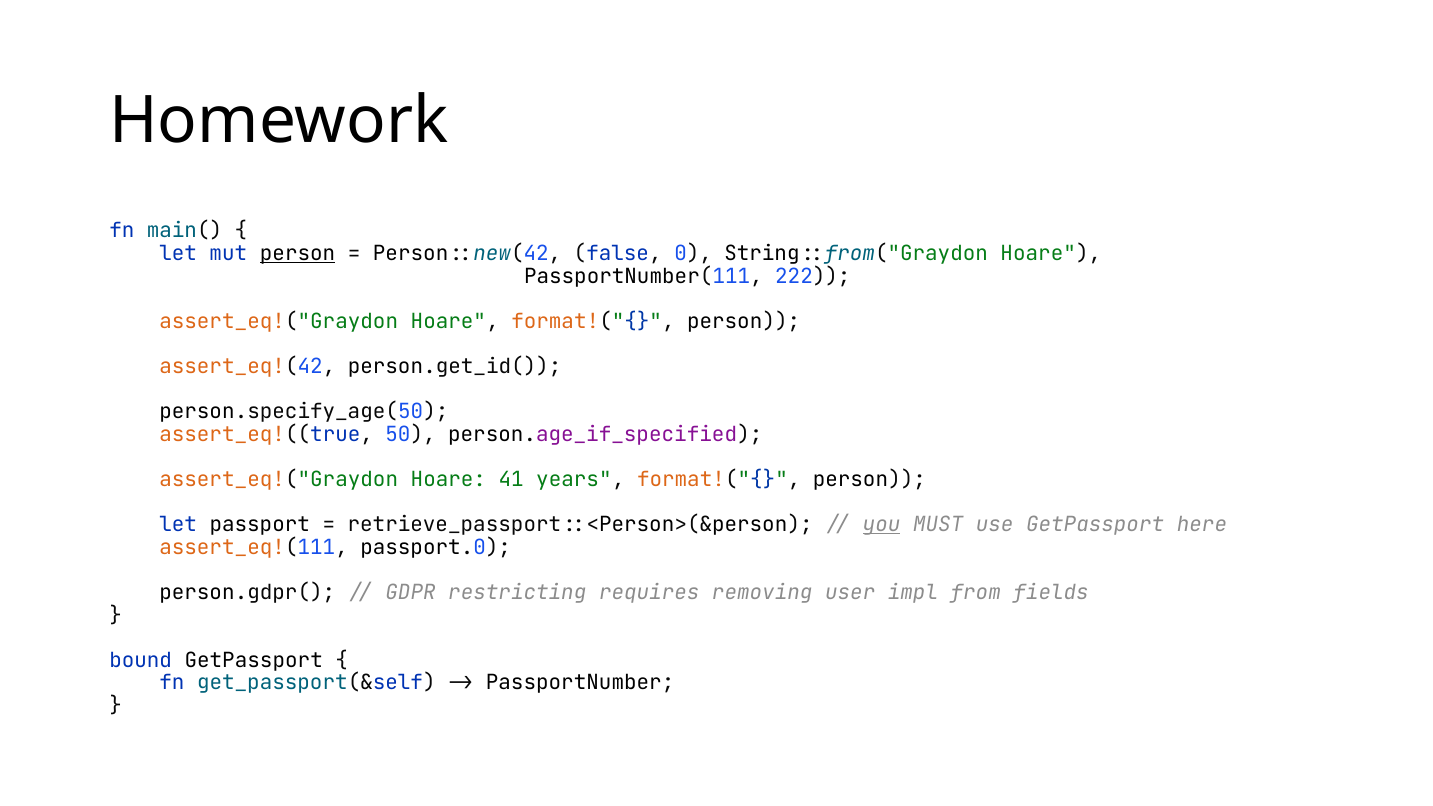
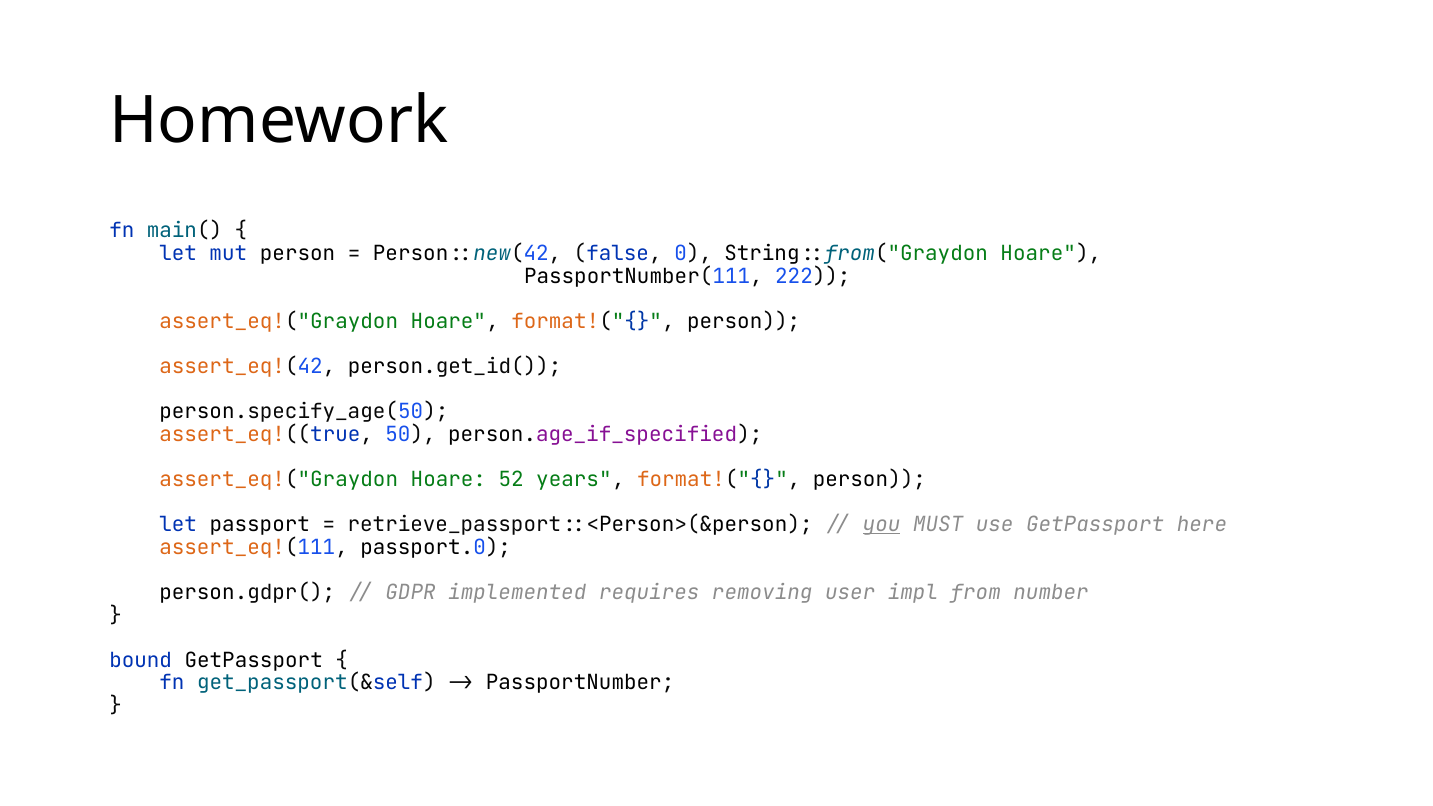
person underline: present -> none (298, 254)
41: 41 -> 52 (511, 480)
restricting: restricting -> implemented (517, 593)
fields: fields -> number (1051, 593)
